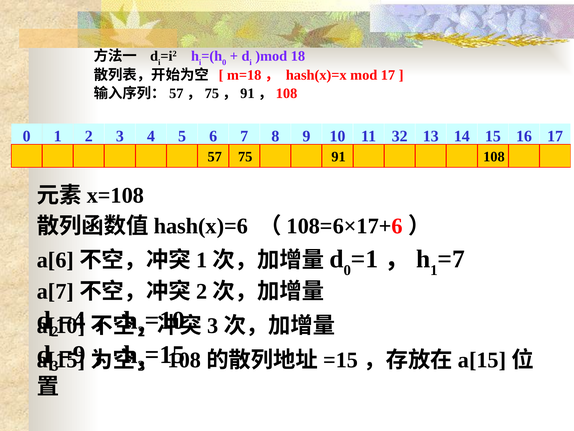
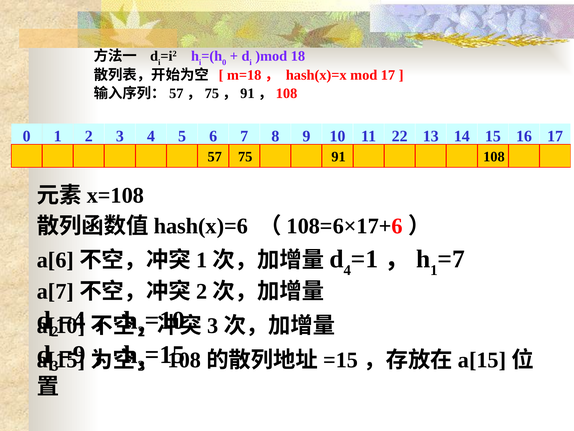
32: 32 -> 22 (400, 136)
0: 0 -> 4 (347, 270)
